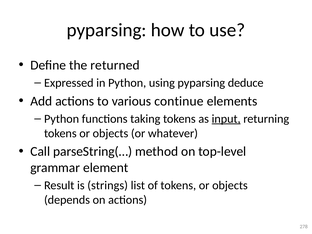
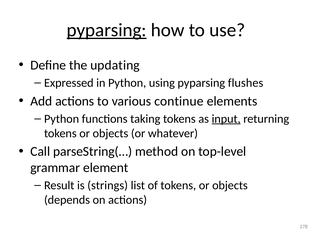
pyparsing underline: none -> present (107, 30)
returned: returned -> updating (115, 65)
deduce: deduce -> flushes (246, 83)
